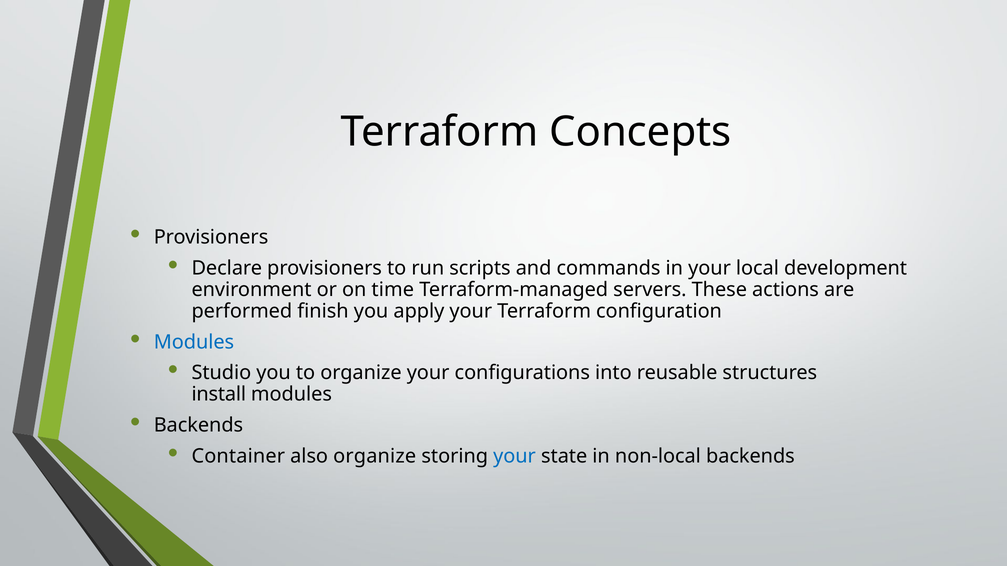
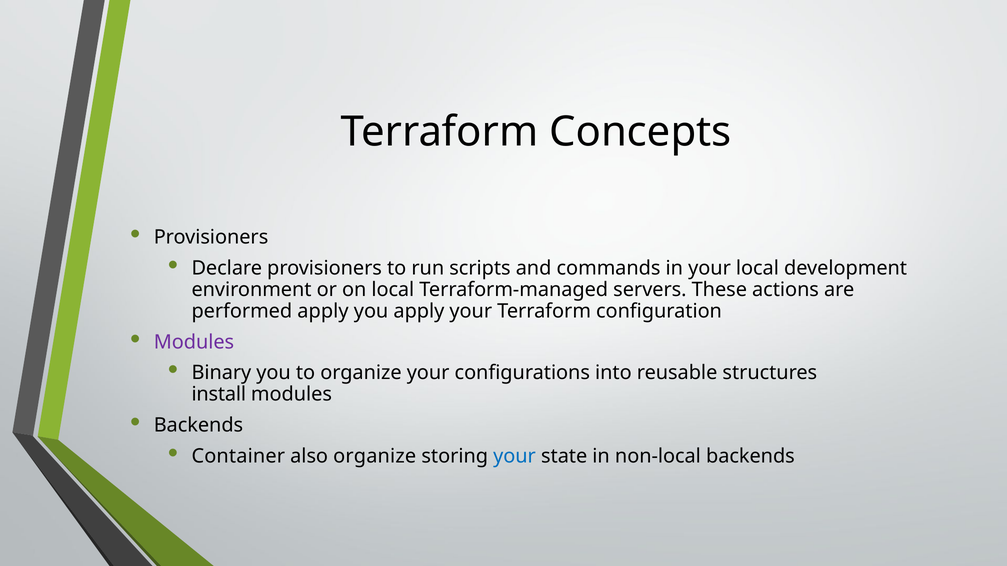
on time: time -> local (393, 290)
performed finish: finish -> apply (323, 311)
Modules colour: blue -> purple (194, 342)
Studio: Studio -> Binary (221, 373)
